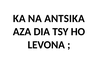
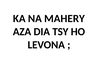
ANTSIKA: ANTSIKA -> MAHERY (65, 18)
